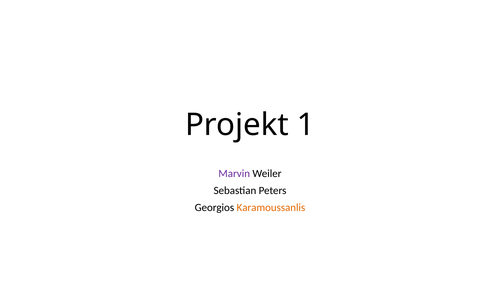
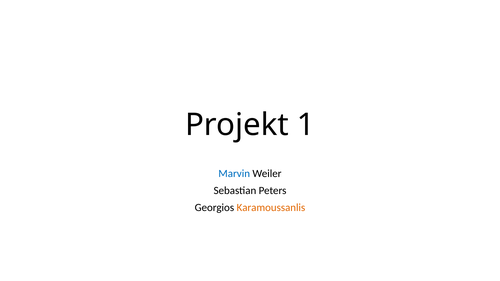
Marvin colour: purple -> blue (234, 174)
